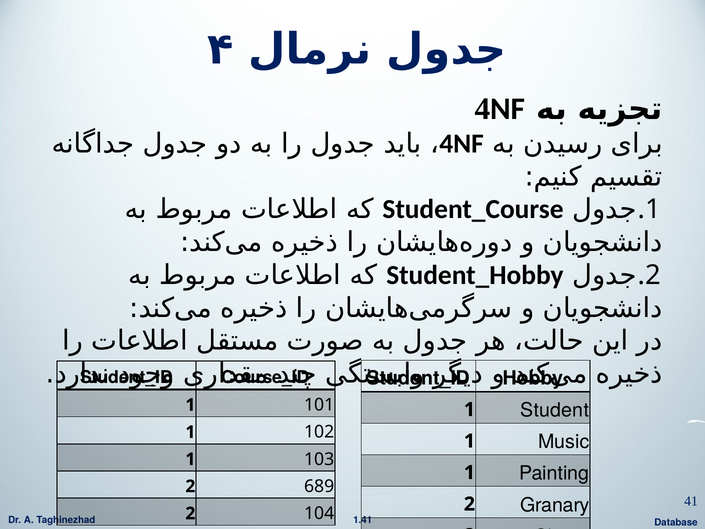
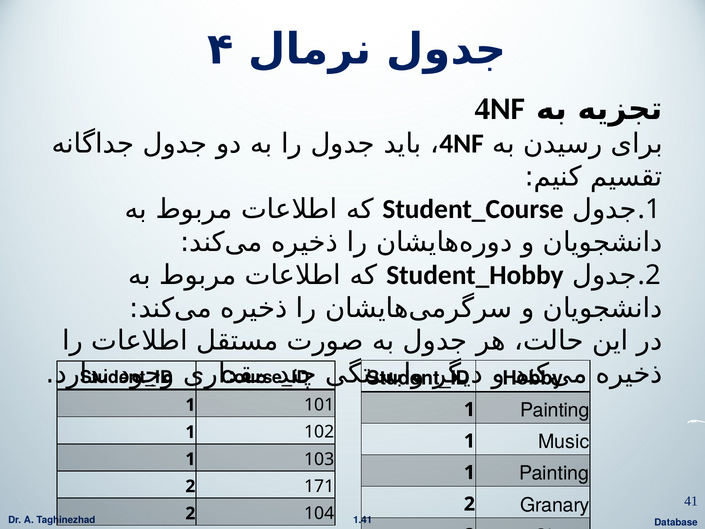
Student: Student -> Painting (555, 410)
689: 689 -> 171 (319, 486)
